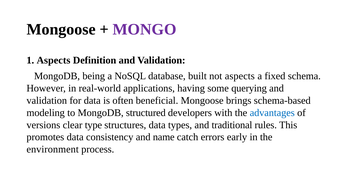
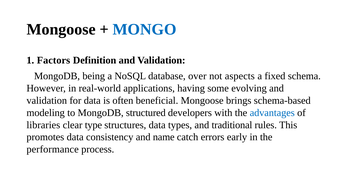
MONGO colour: purple -> blue (145, 29)
1 Aspects: Aspects -> Factors (53, 60)
built: built -> over (197, 76)
querying: querying -> evolving (249, 88)
versions: versions -> libraries (43, 125)
environment: environment -> performance (53, 149)
